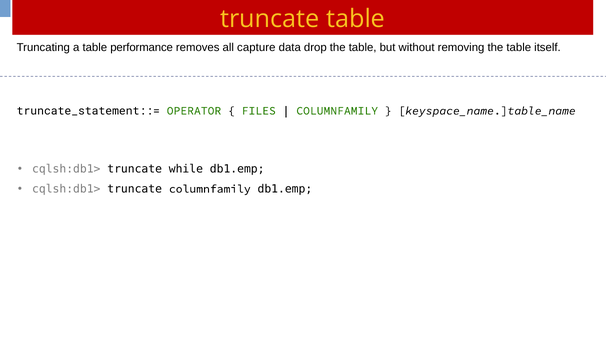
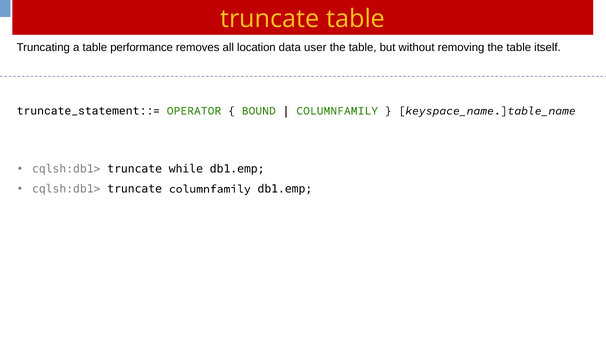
capture: capture -> location (256, 48)
drop: drop -> user (315, 48)
FILES: FILES -> BOUND (259, 111)
